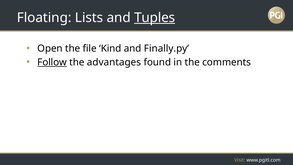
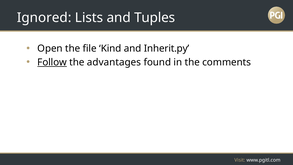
Floating: Floating -> Ignored (44, 18)
Tuples underline: present -> none (155, 18)
Finally.py: Finally.py -> Inherit.py (167, 49)
